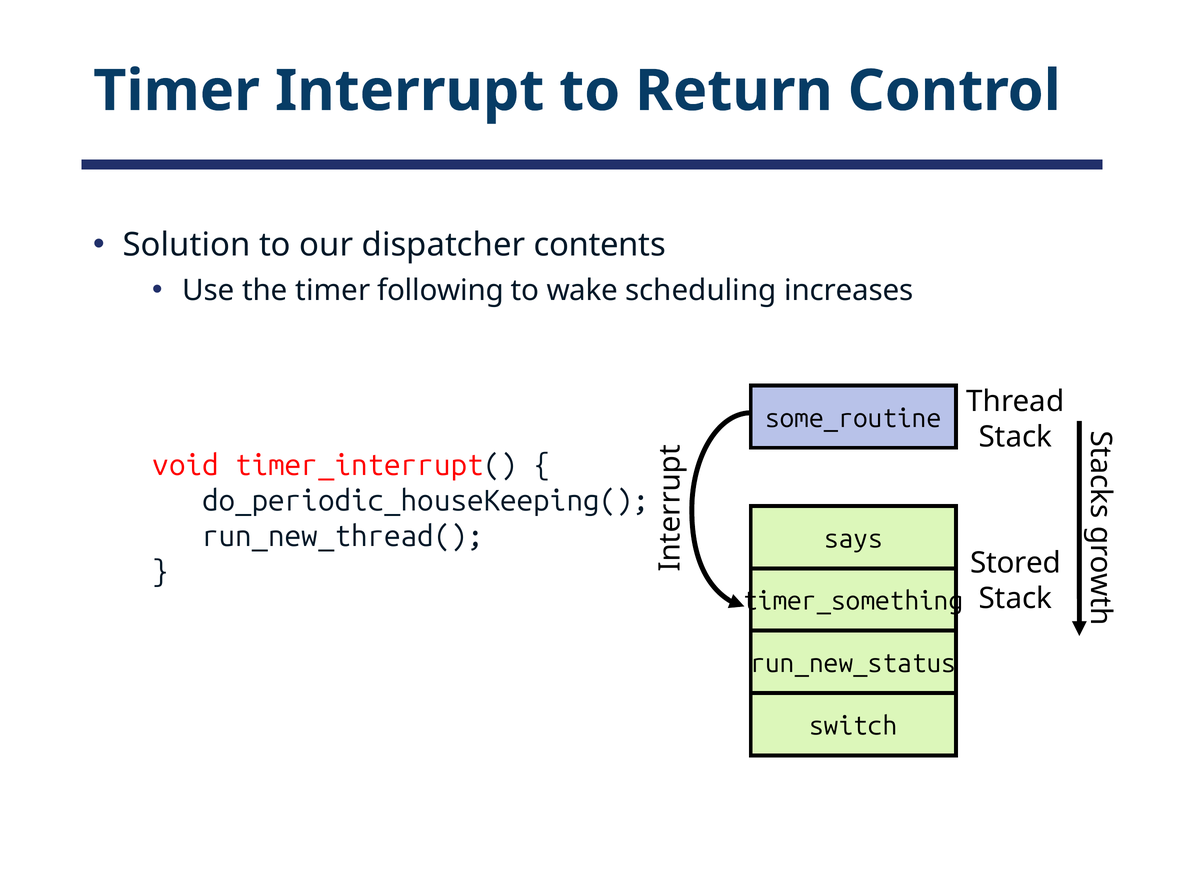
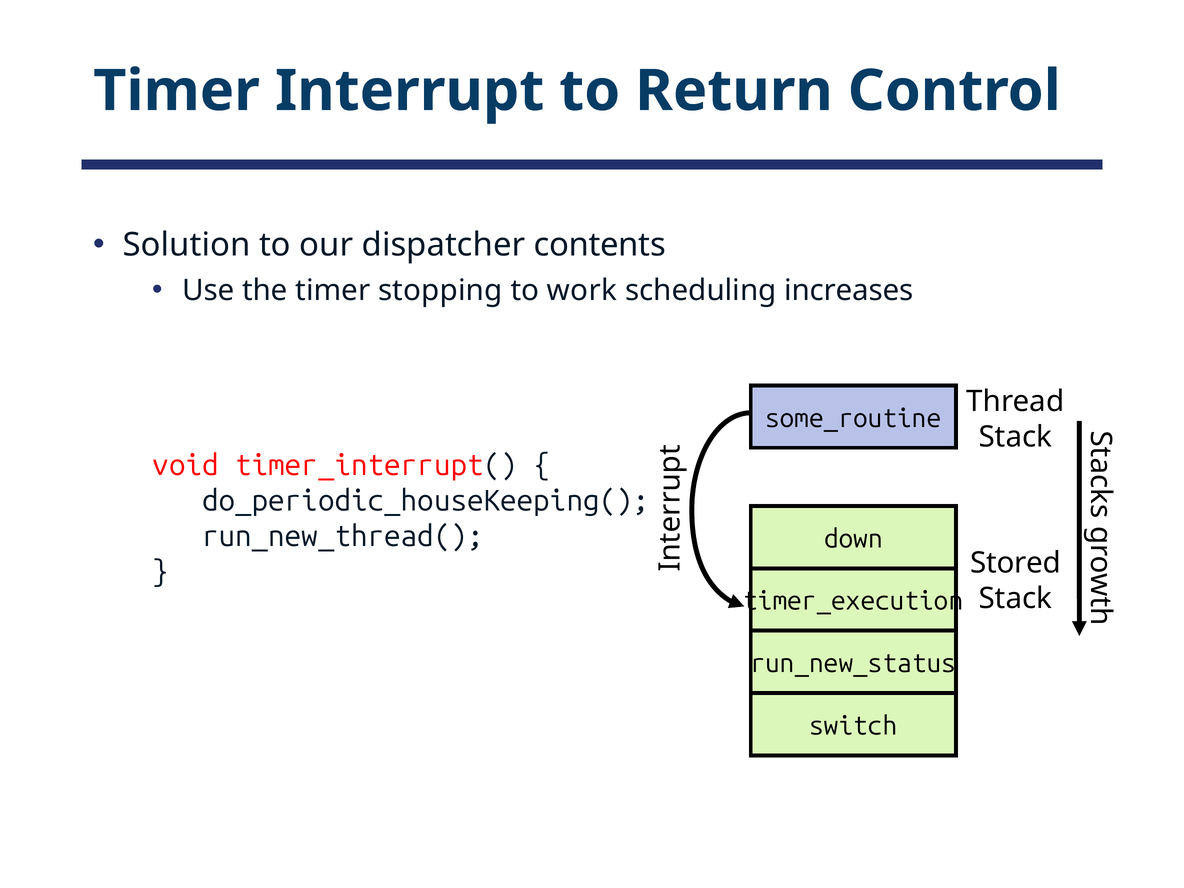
following: following -> stopping (440, 291)
wake: wake -> work (582, 291)
says: says -> down (853, 539)
timer_something: timer_something -> timer_execution (853, 601)
